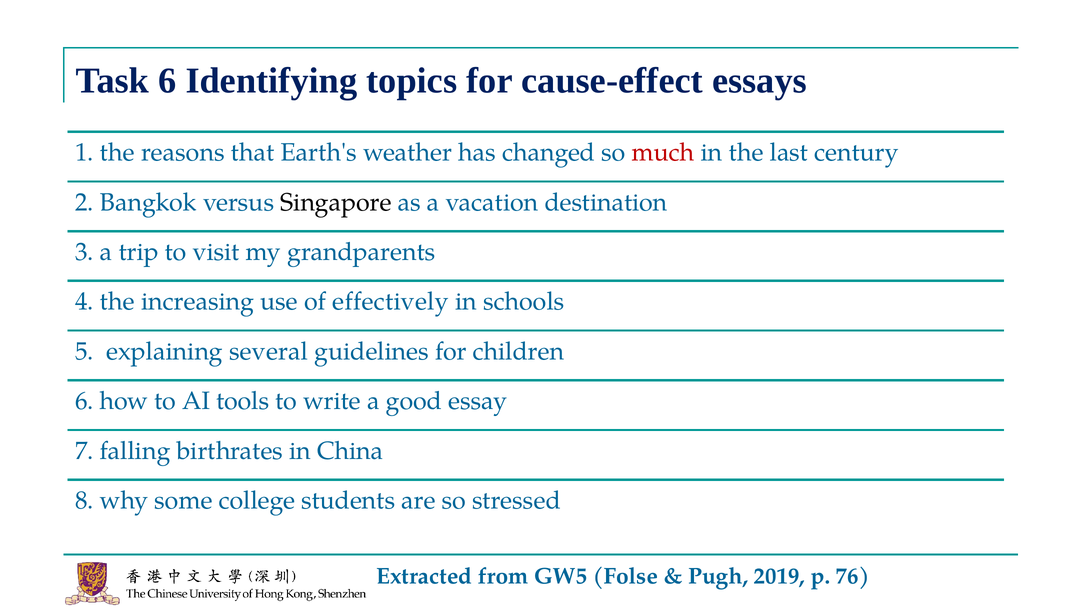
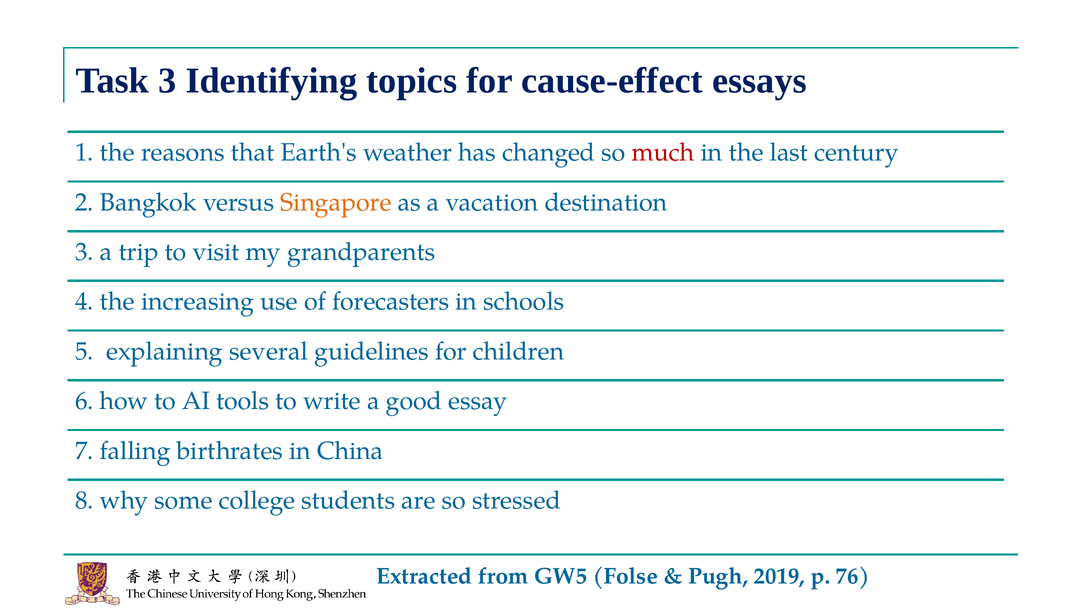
Task 6: 6 -> 3 (167, 80)
Singapore colour: black -> orange (336, 202)
effectively: effectively -> forecasters (391, 302)
